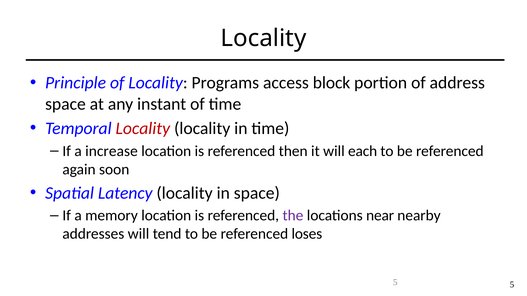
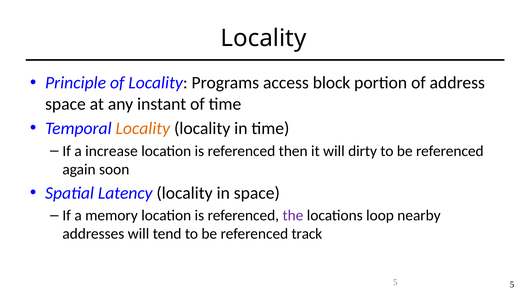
Locality colour: red -> orange (143, 129)
each: each -> dirty (363, 151)
near: near -> loop (380, 216)
loses: loses -> track (307, 234)
